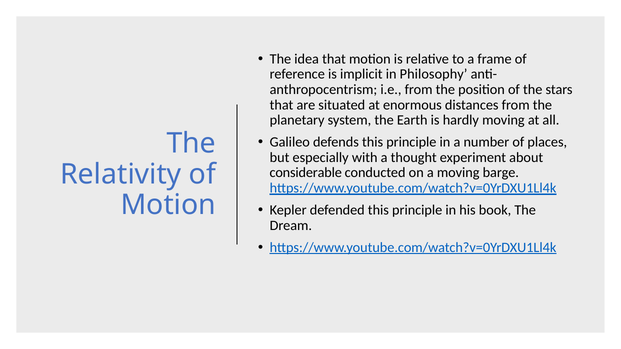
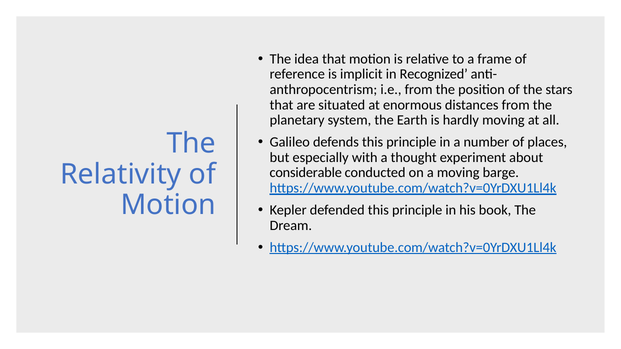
Philosophy: Philosophy -> Recognized (434, 74)
